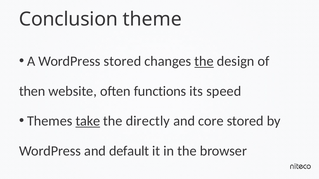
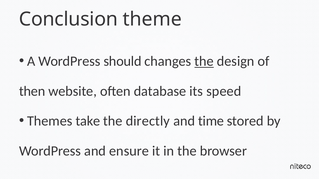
WordPress stored: stored -> should (123, 61)
functions: functions -> database (160, 91)
take underline: present -> none (88, 121)
core: core -> time (211, 121)
default: default -> ensure (129, 151)
